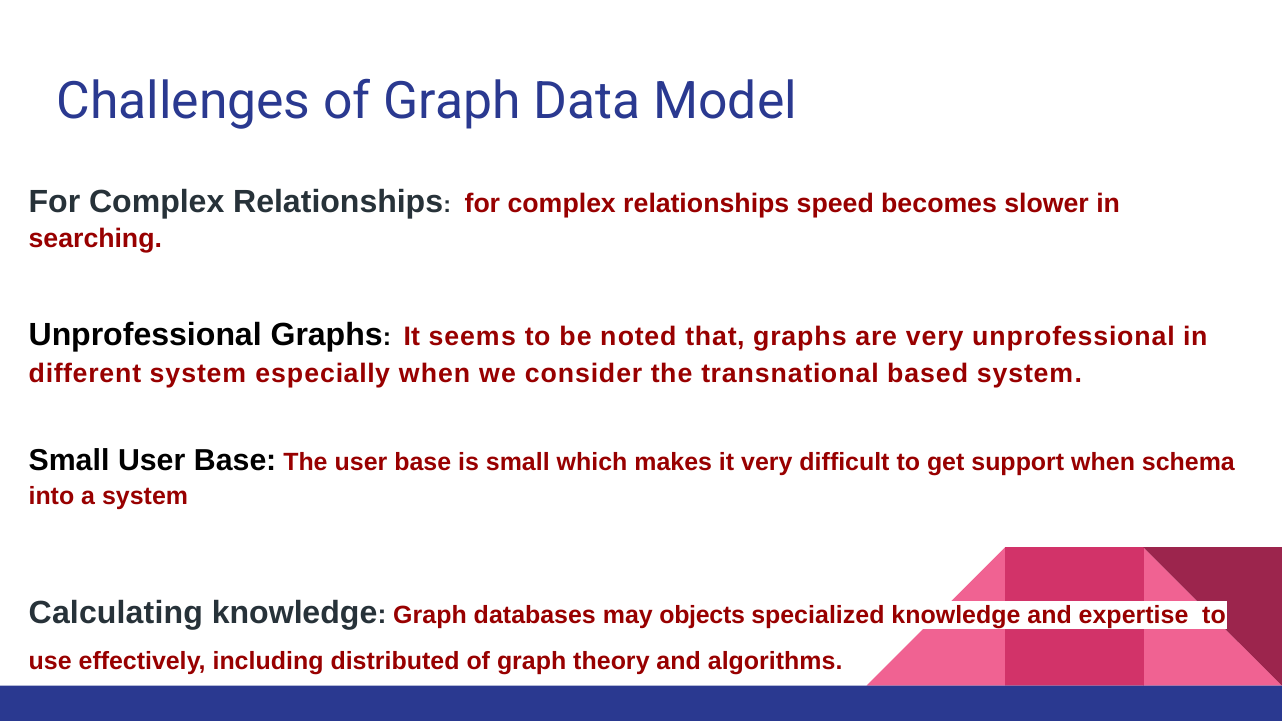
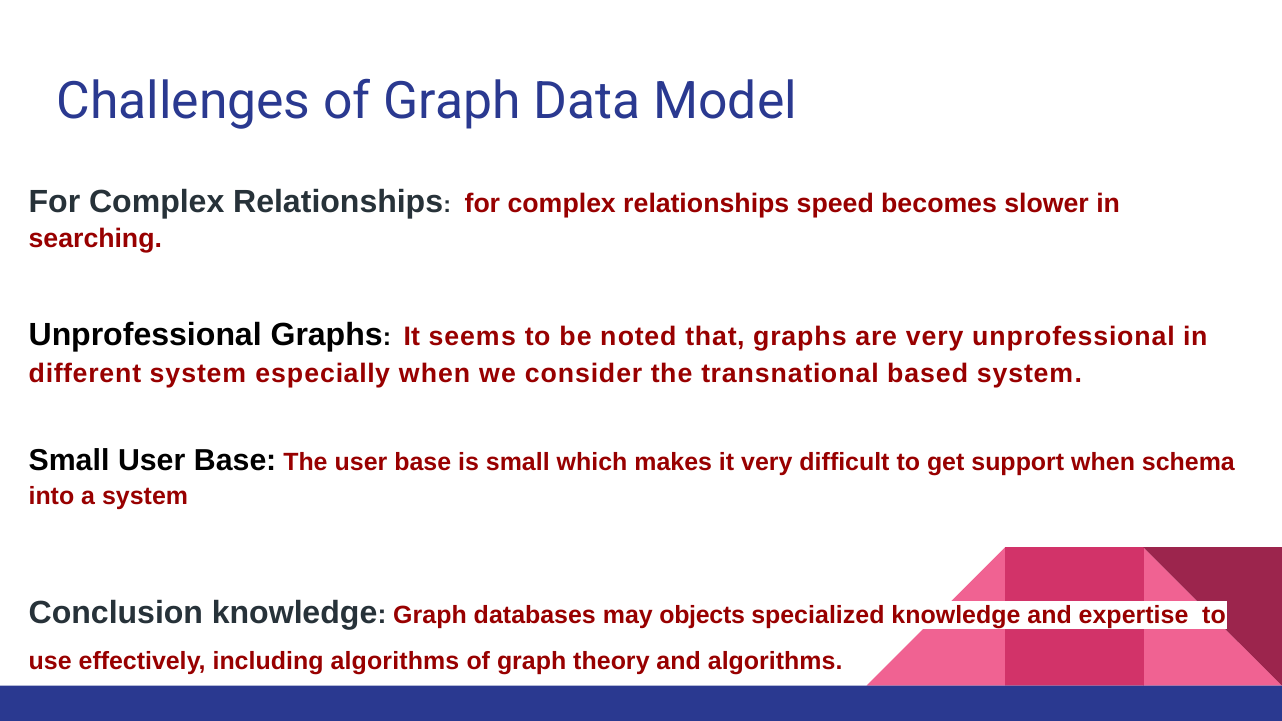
Calculating: Calculating -> Conclusion (116, 613)
including distributed: distributed -> algorithms (395, 661)
